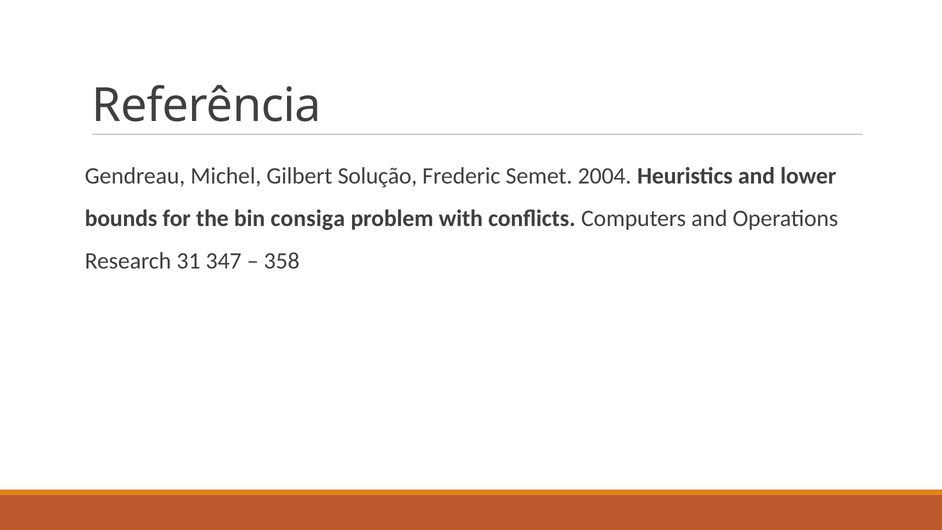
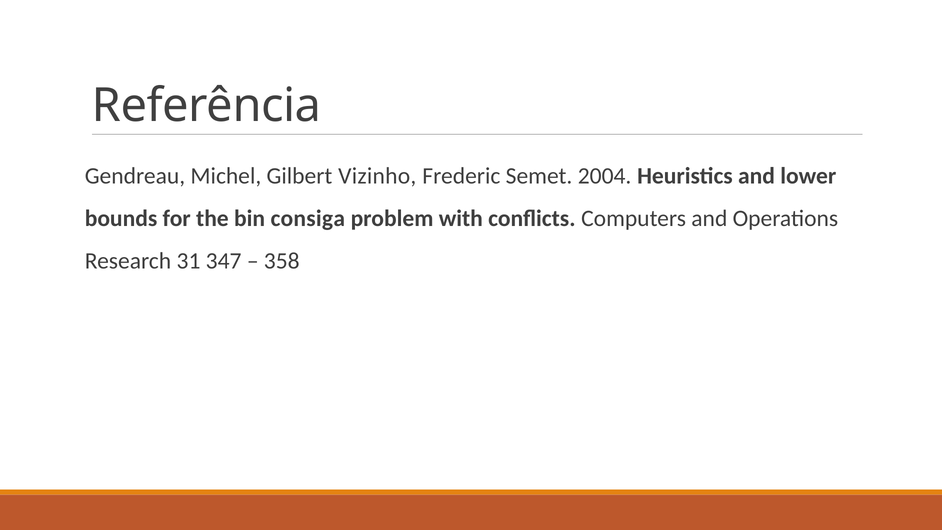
Solução: Solução -> Vizinho (377, 176)
